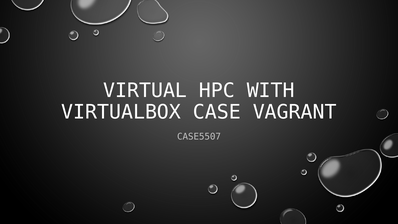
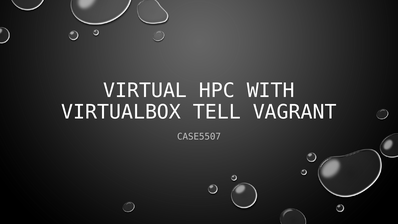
CASE: CASE -> TELL (217, 112)
